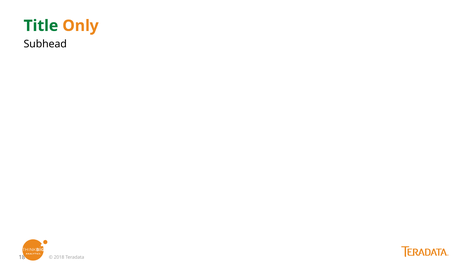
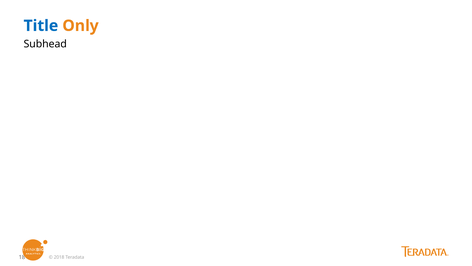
Title colour: green -> blue (41, 26)
